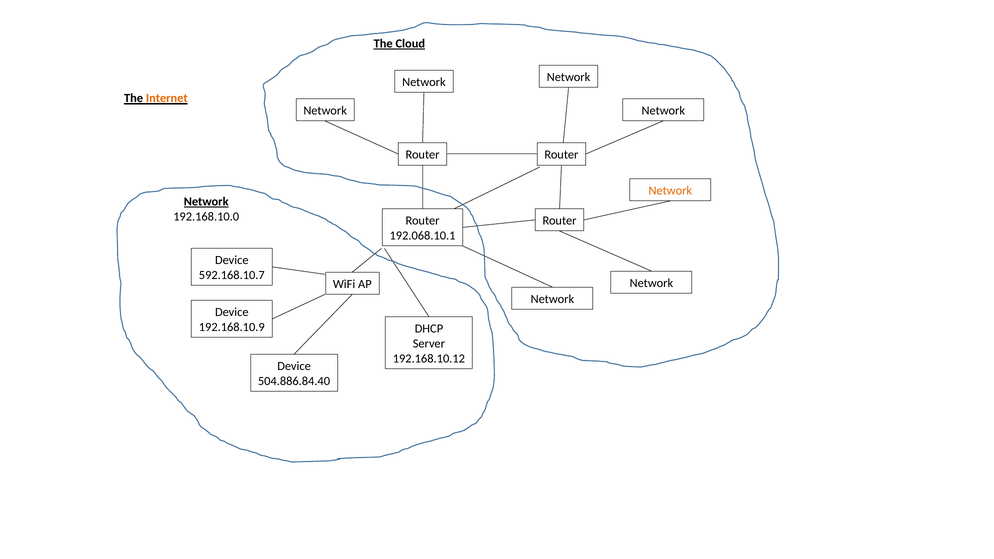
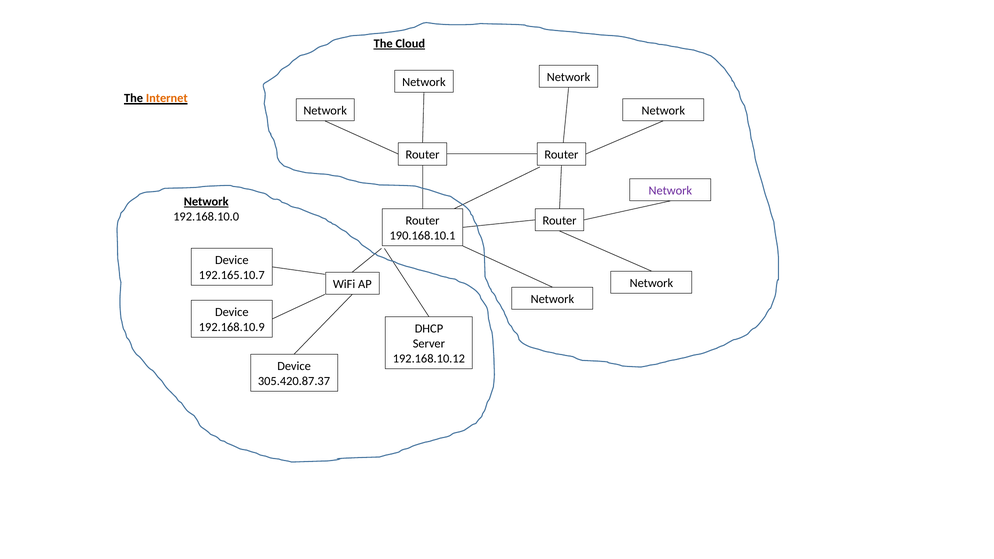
Network colour: orange -> purple (670, 191)
192.068.10.1: 192.068.10.1 -> 190.168.10.1 (423, 236)
592.168.10.7: 592.168.10.7 -> 192.165.10.7 (232, 275)
504.886.84.40: 504.886.84.40 -> 305.420.87.37 (294, 381)
